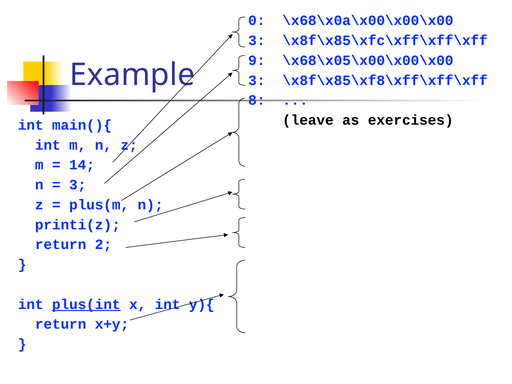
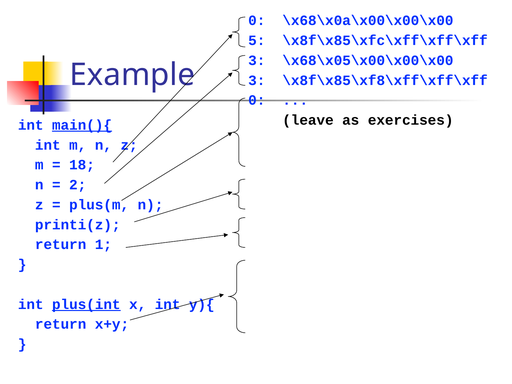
3: 3 -> 5 (257, 40)
9: 9 -> 3 (257, 60)
8: 8 -> 0 (257, 100)
main(){ underline: none -> present (82, 125)
14: 14 -> 18 (82, 165)
3: 3 -> 2 (78, 185)
2: 2 -> 1 (103, 245)
